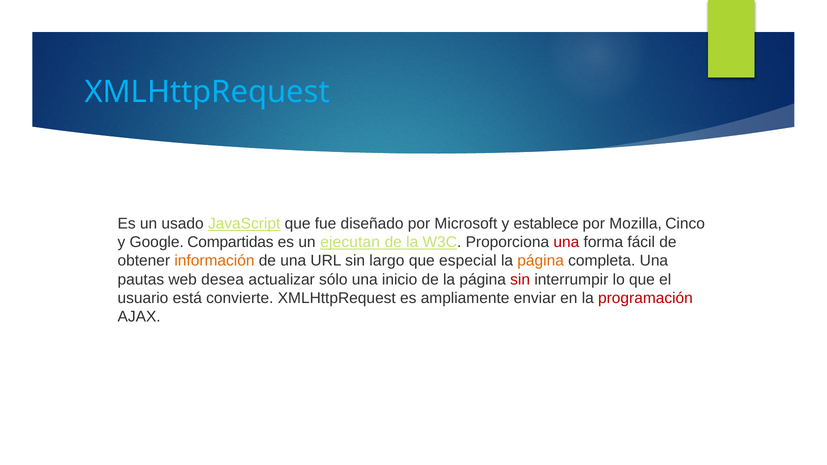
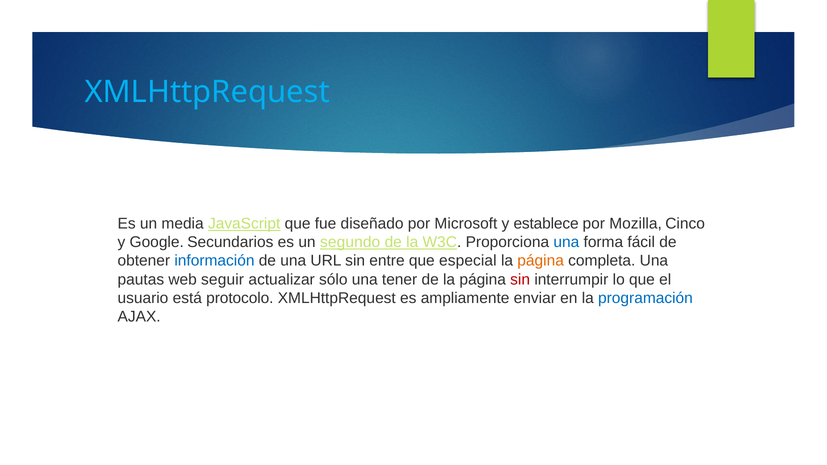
usado: usado -> media (183, 224)
Compartidas: Compartidas -> Secundarios (230, 242)
ejecutan: ejecutan -> segundo (350, 242)
una colour: red -> blue (566, 242)
información colour: orange -> blue (214, 261)
largo: largo -> entre (387, 261)
desea: desea -> seguir (223, 280)
inicio: inicio -> tener (400, 280)
convierte: convierte -> protocolo (240, 298)
programación colour: red -> blue (645, 298)
